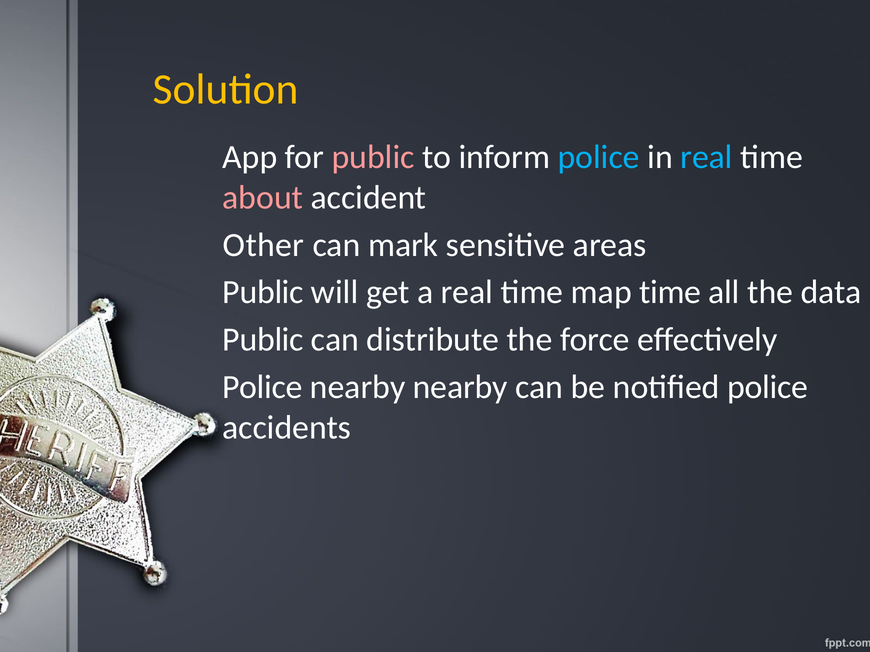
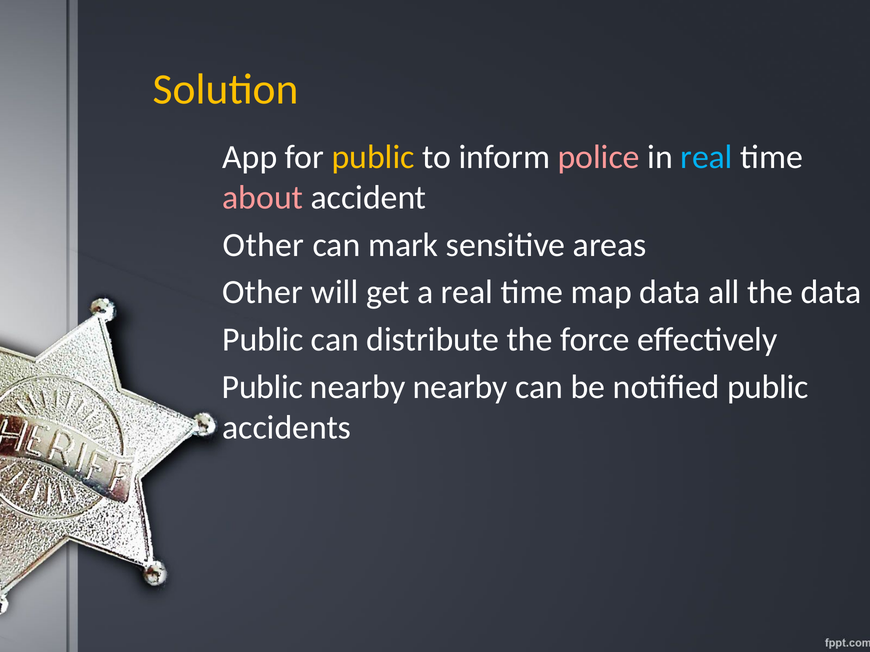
public colour: pink -> yellow (373, 157)
police colour: light blue -> pink (599, 157)
Public: Public -> Other (263, 293)
map time: time -> data (670, 293)
Police: Police -> Public (262, 387)
notified police: police -> public (768, 387)
